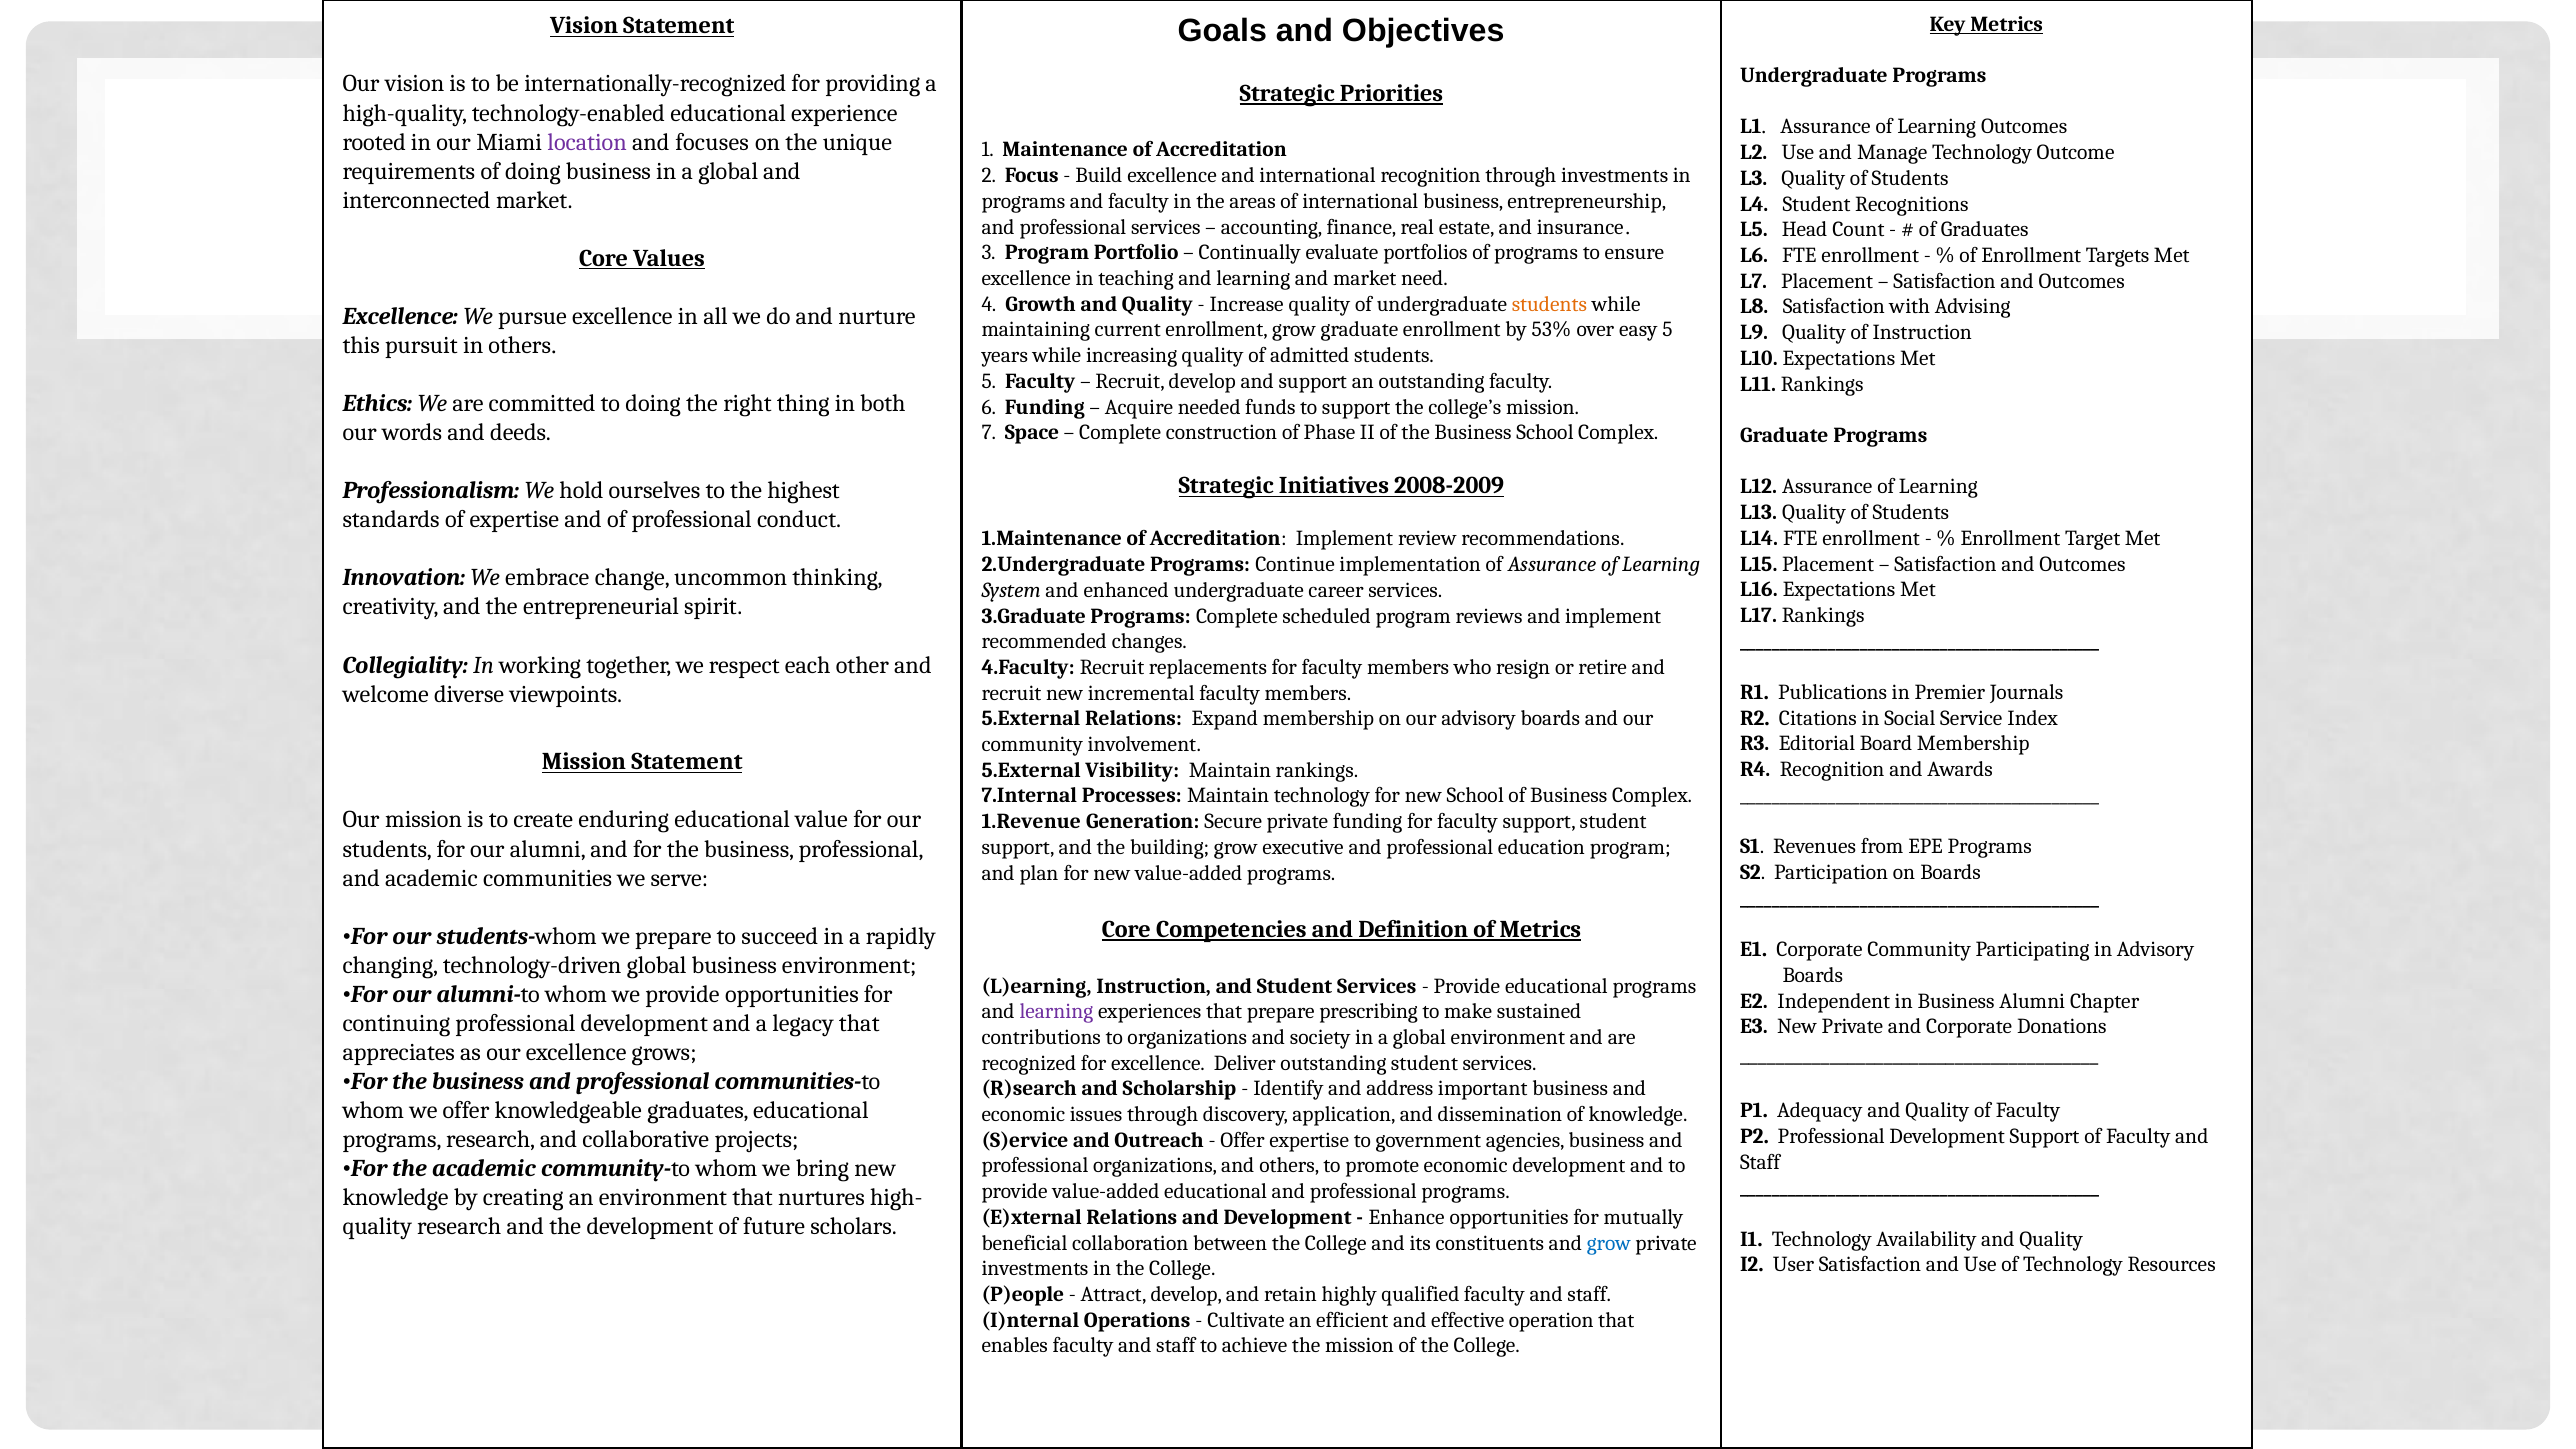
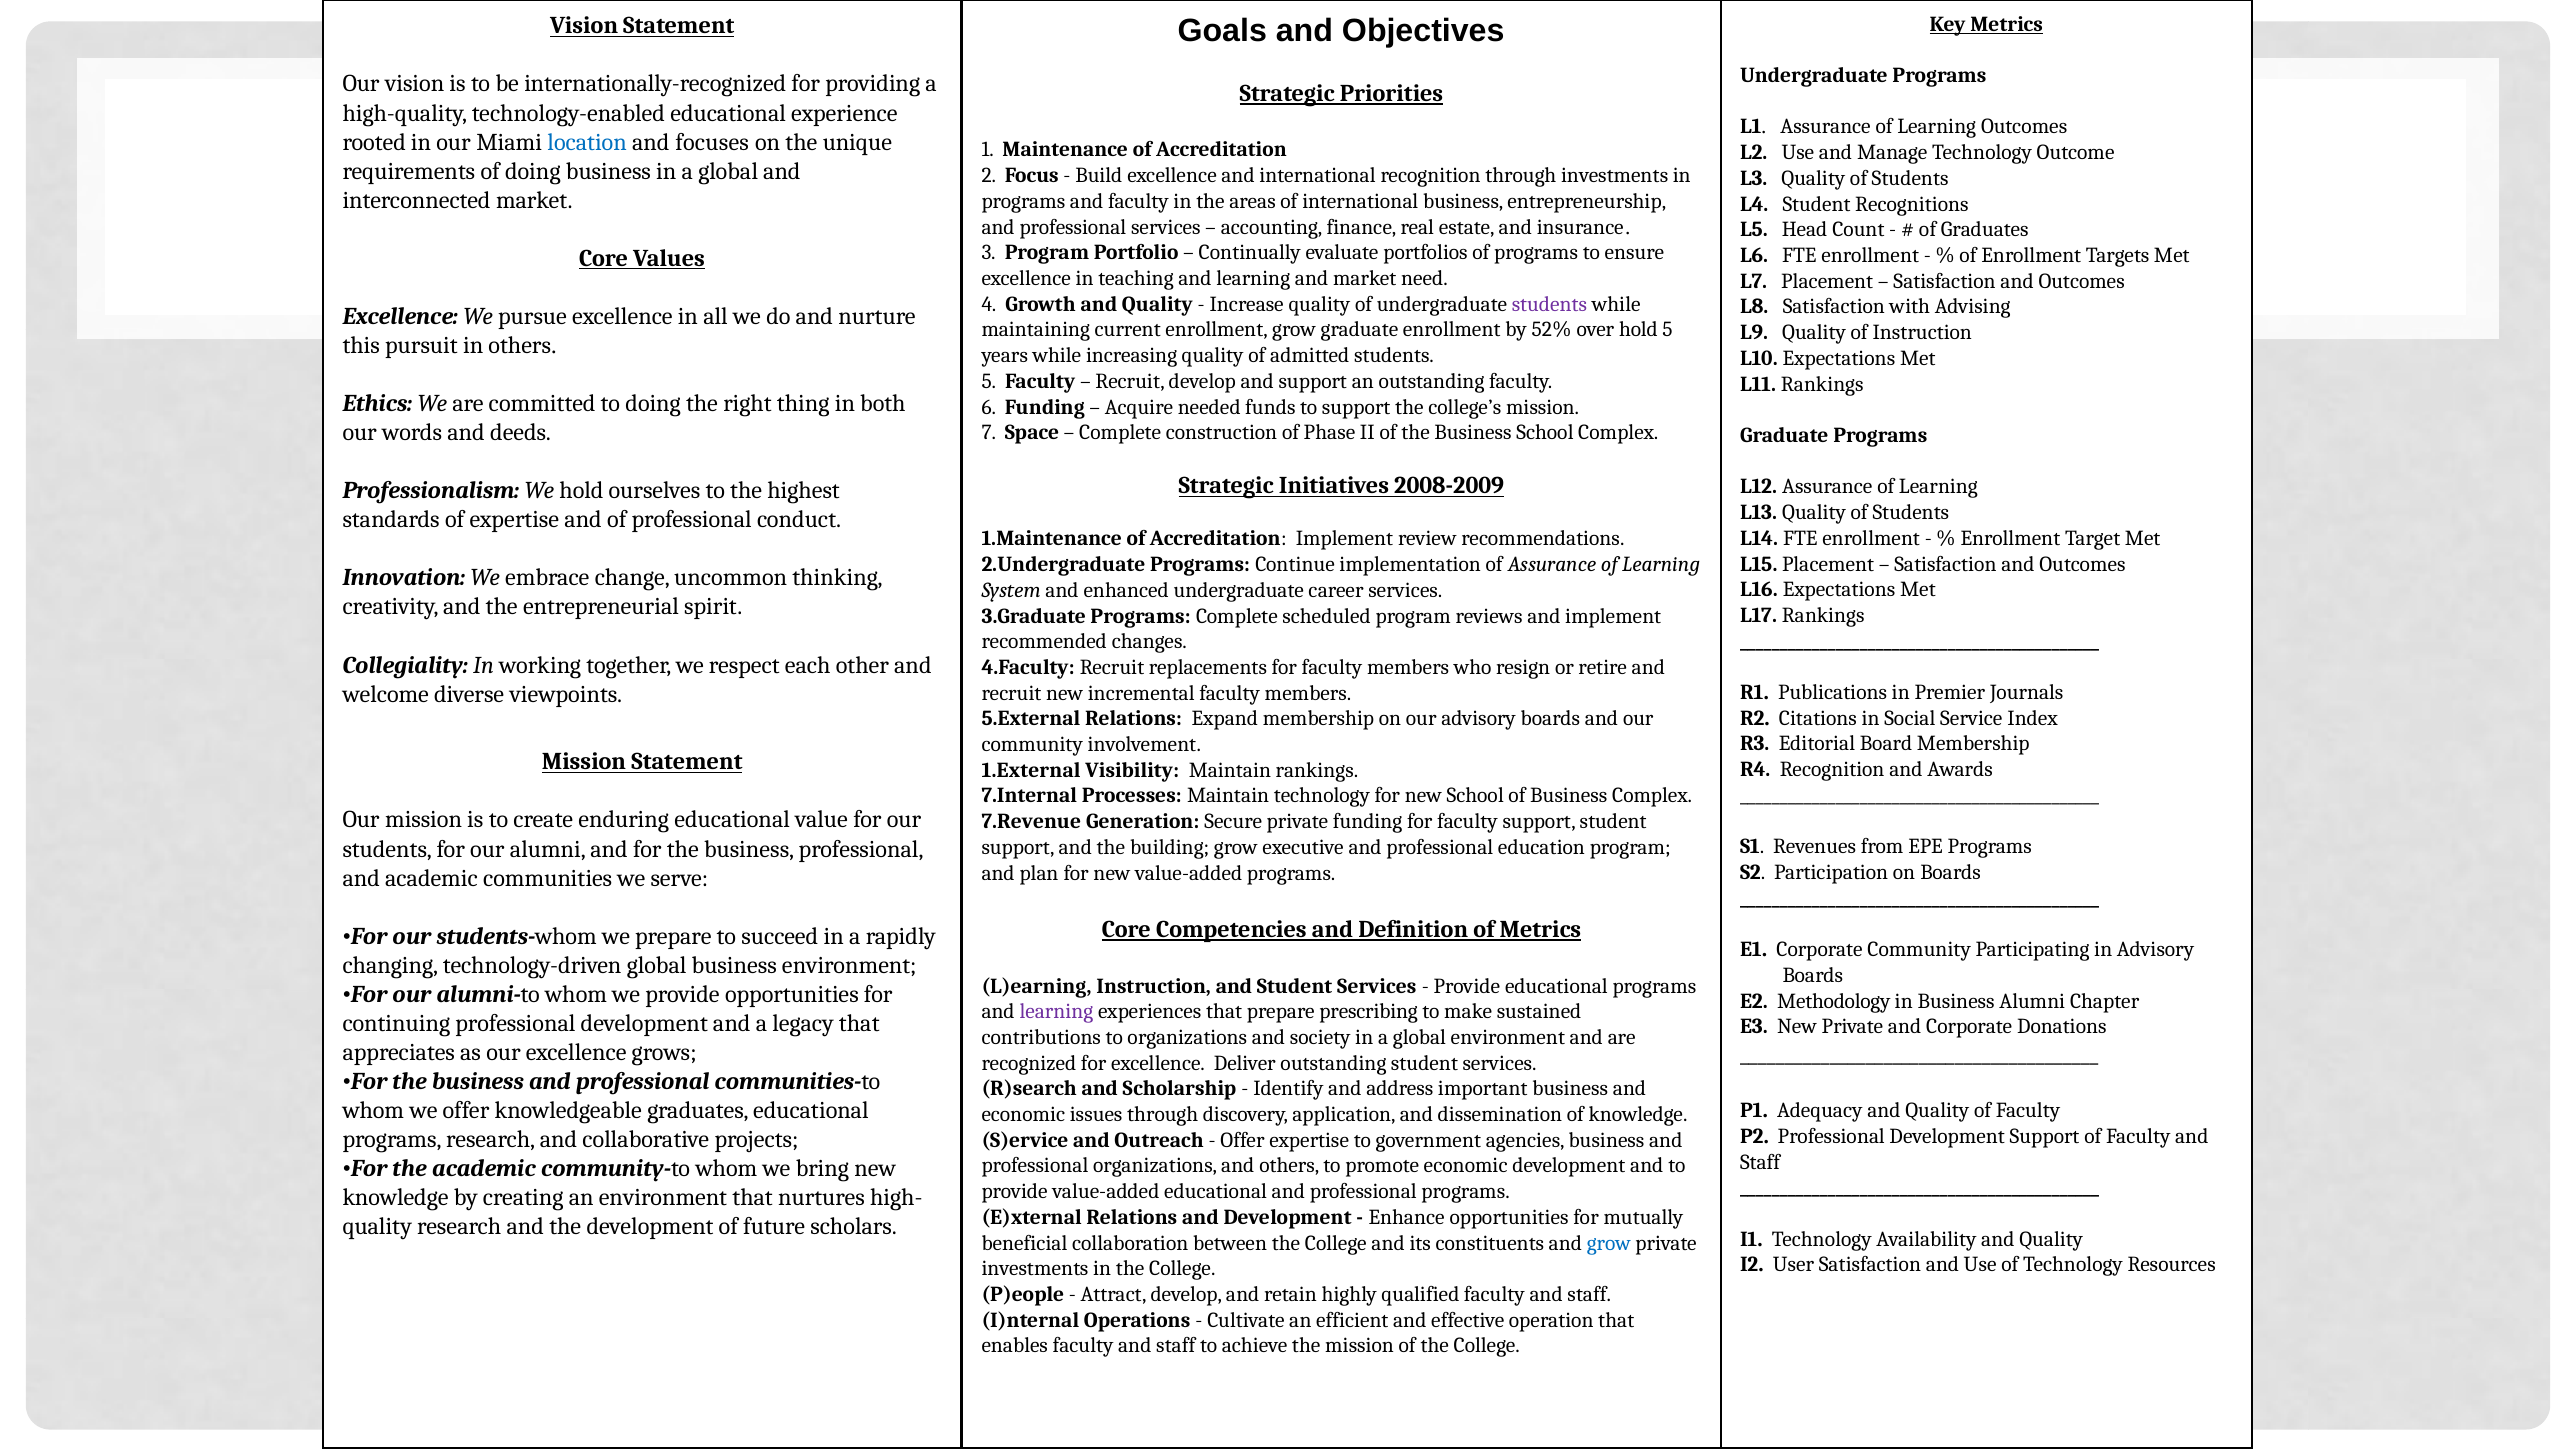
location colour: purple -> blue (587, 142)
students colour: orange -> purple (1549, 304)
53%: 53% -> 52% (1551, 330)
over easy: easy -> hold (1638, 330)
5.External: 5.External -> 1.External (1031, 770)
1.Revenue: 1.Revenue -> 7.Revenue (1031, 822)
Independent: Independent -> Methodology (1834, 1001)
